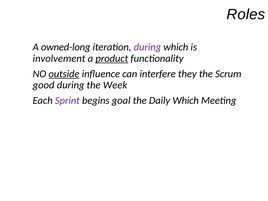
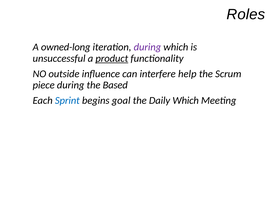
involvement: involvement -> unsuccessful (59, 58)
outside underline: present -> none (64, 74)
they: they -> help (187, 74)
good: good -> piece (44, 85)
Week: Week -> Based (115, 85)
Sprint colour: purple -> blue (67, 100)
